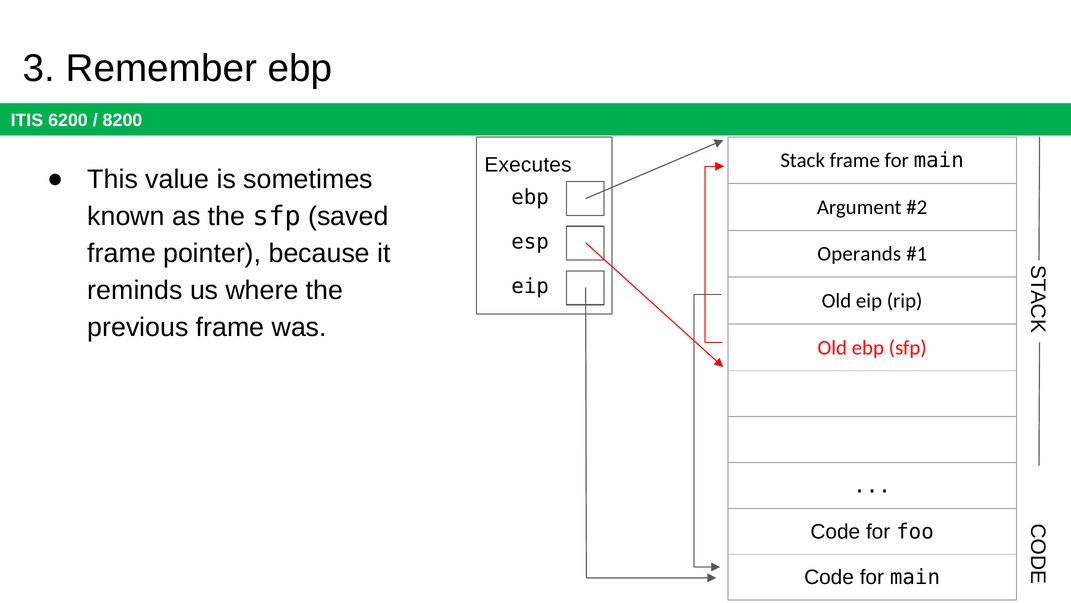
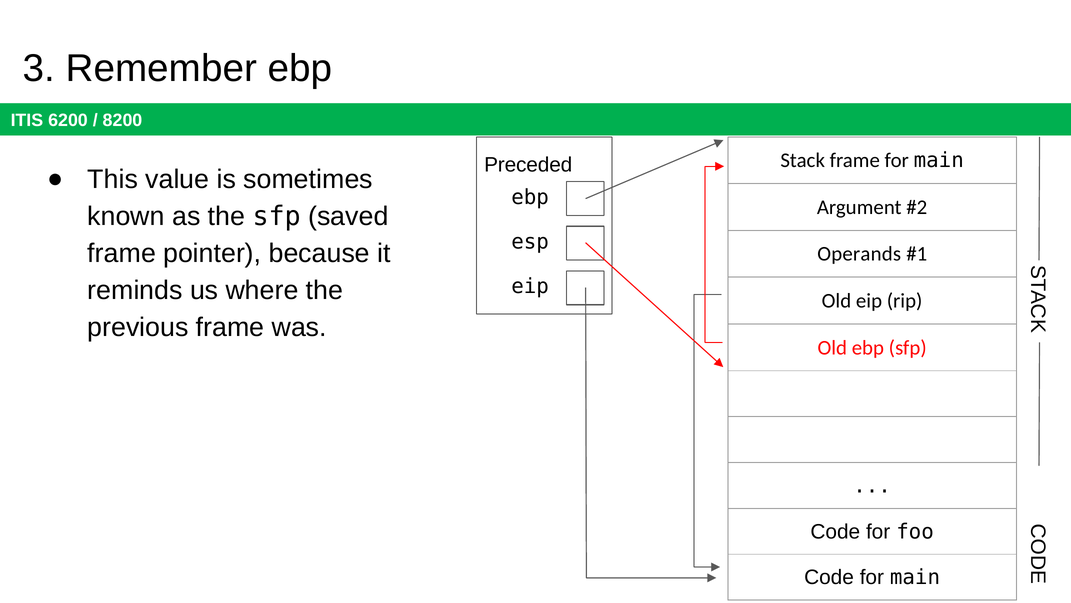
Executes: Executes -> Preceded (528, 165)
